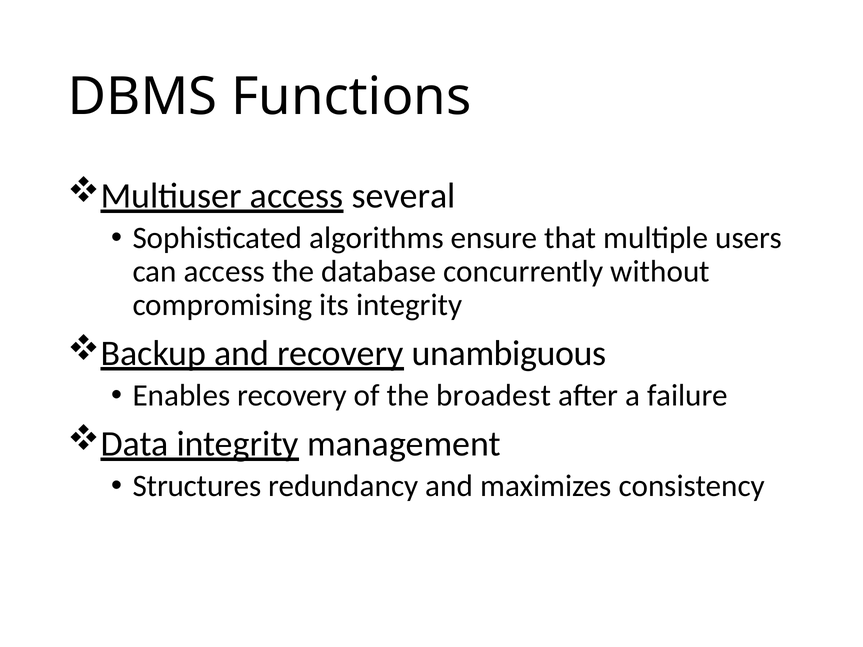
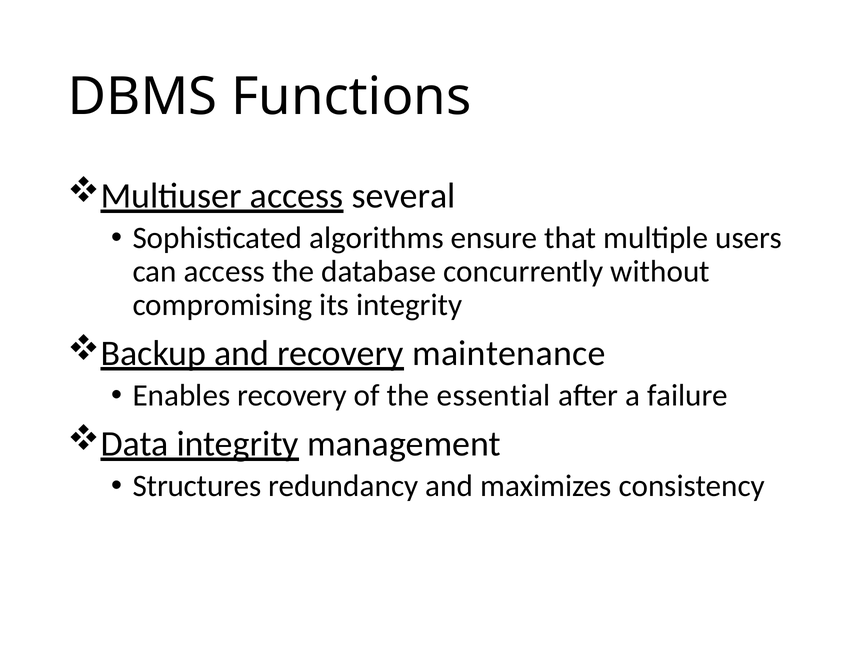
unambiguous: unambiguous -> maintenance (509, 354)
broadest: broadest -> essential (494, 396)
